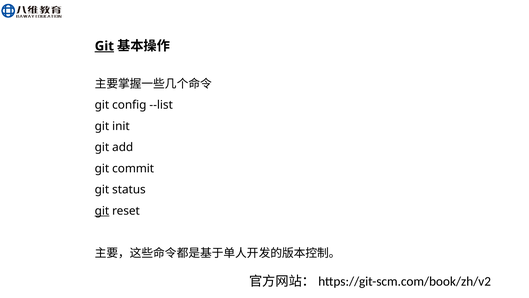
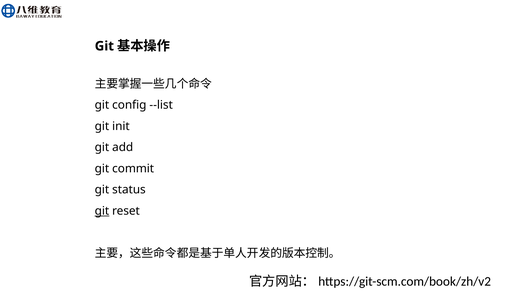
Git underline: present -> none (104, 46)
